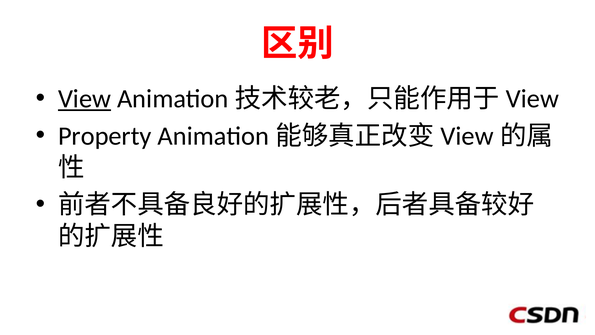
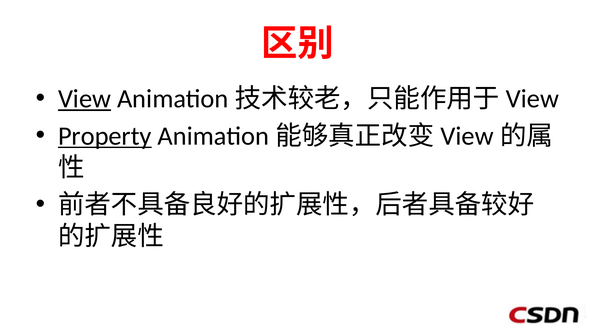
Property underline: none -> present (105, 136)
